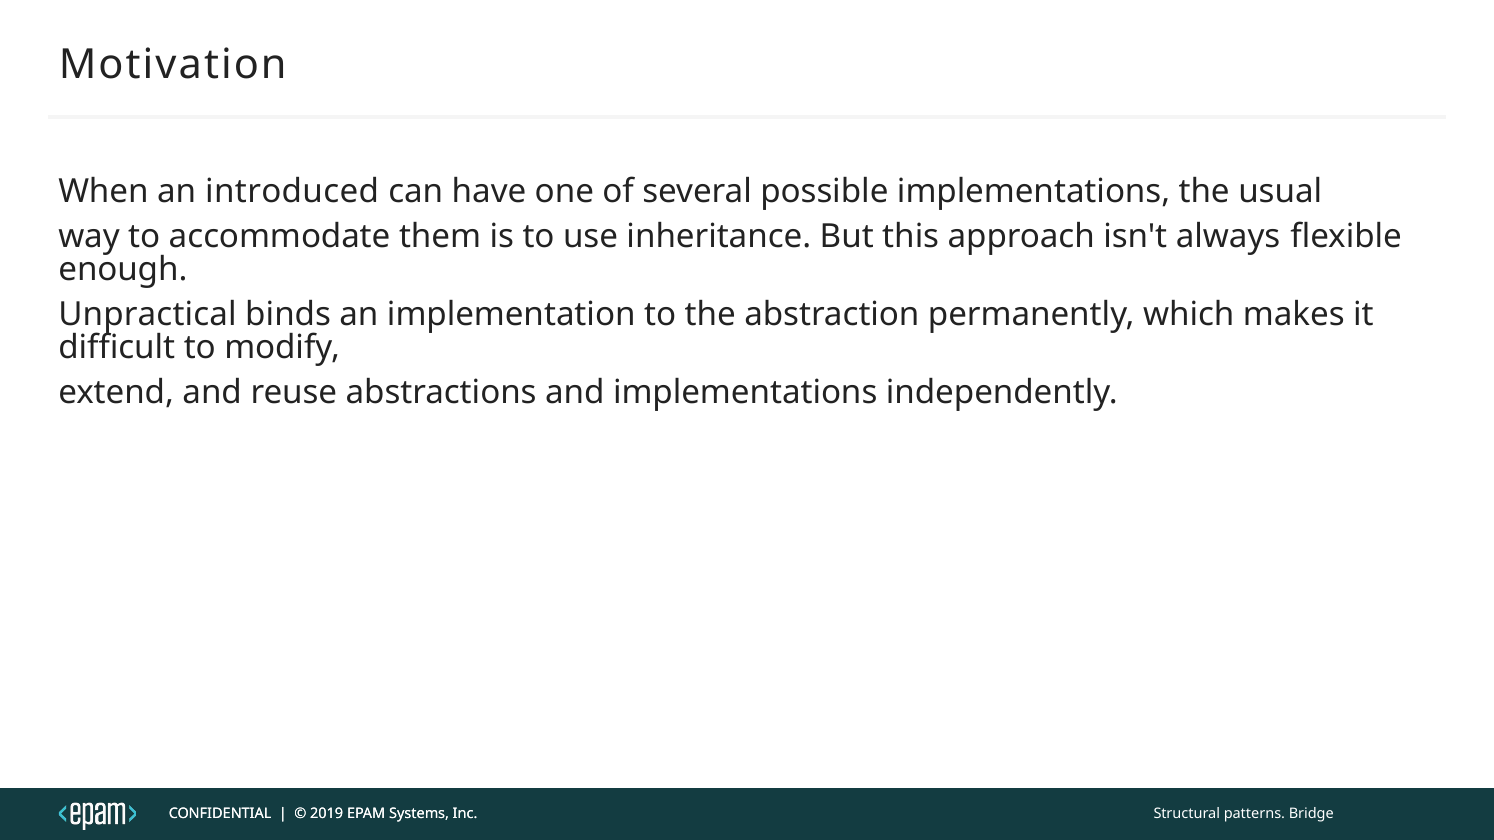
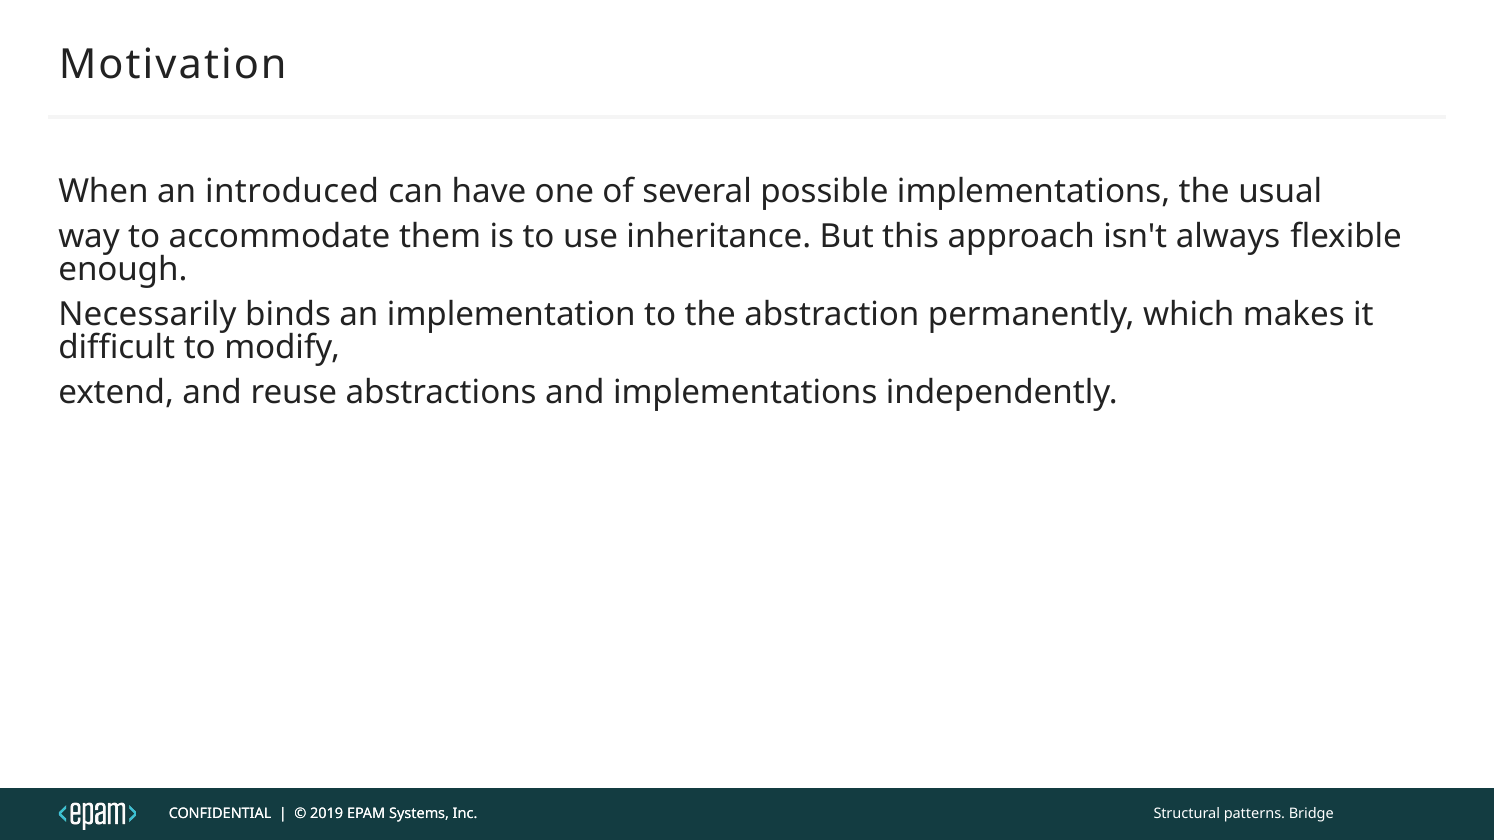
Unpractical: Unpractical -> Necessarily (147, 315)
